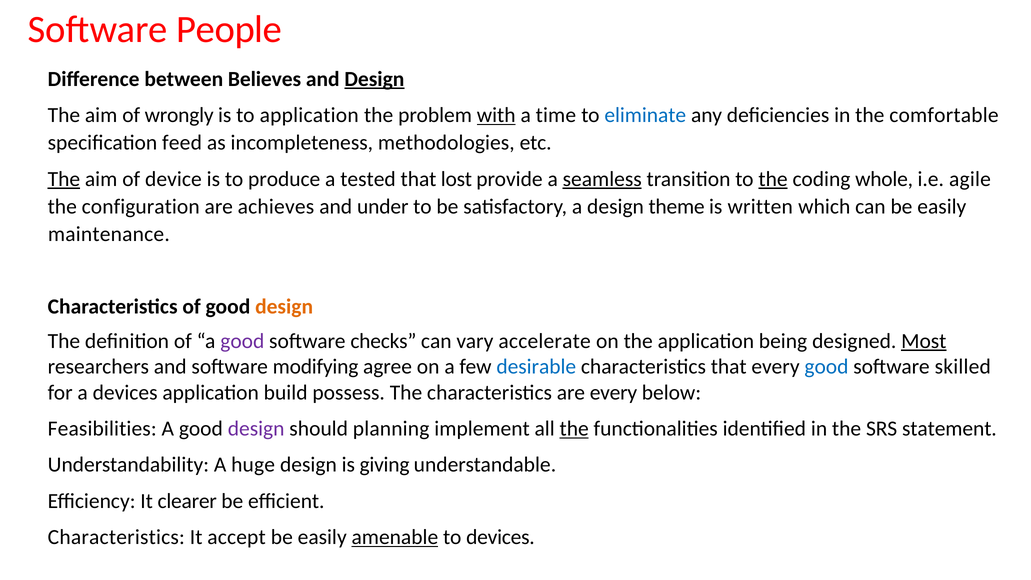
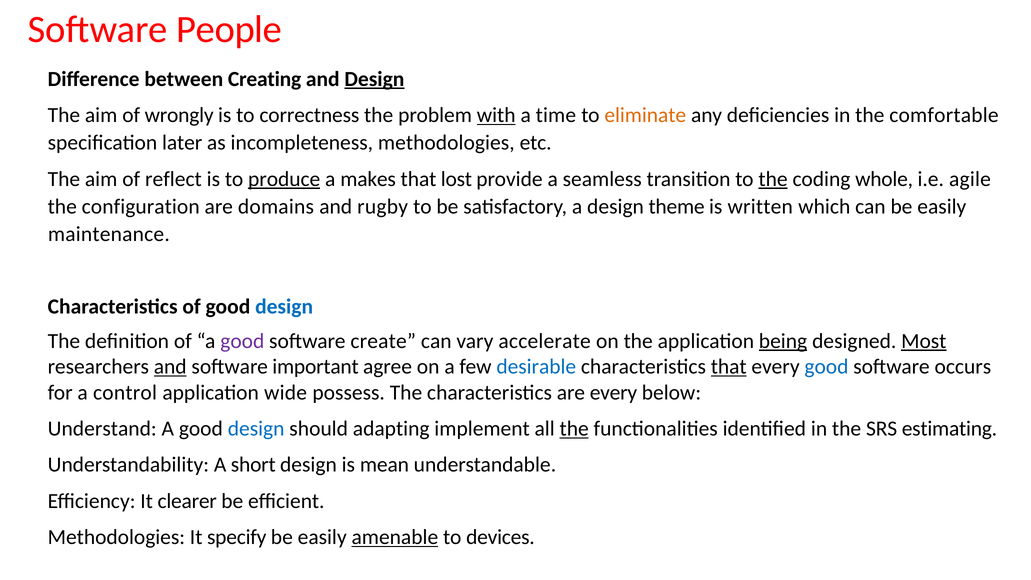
Believes: Believes -> Creating (265, 79)
to application: application -> correctness (309, 115)
eliminate colour: blue -> orange (645, 115)
feed: feed -> later (182, 143)
The underline: present -> none (64, 179)
device: device -> reflect (173, 179)
produce underline: none -> present (284, 179)
tested: tested -> makes (368, 179)
seamless underline: present -> none (602, 179)
achieves: achieves -> domains (276, 207)
under: under -> rugby (383, 207)
design colour: orange -> blue (284, 307)
checks: checks -> create (383, 341)
being underline: none -> present (783, 341)
and underline: none -> present (170, 367)
modifying: modifying -> important (316, 367)
that underline: none -> present (729, 367)
skilled: skilled -> occurs (963, 367)
a devices: devices -> control (125, 392)
build: build -> wide (286, 392)
Feasibilities: Feasibilities -> Understand (102, 429)
design colour: purple -> blue (256, 429)
planning: planning -> adapting (391, 429)
statement: statement -> estimating (949, 429)
huge: huge -> short (253, 465)
giving: giving -> mean (384, 465)
Characteristics: Characteristics -> Methodologies (116, 537)
accept: accept -> specify (237, 537)
